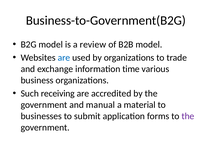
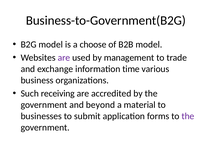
review: review -> choose (93, 44)
are colour: blue -> purple (64, 58)
by organizations: organizations -> management (129, 58)
manual: manual -> beyond (100, 105)
